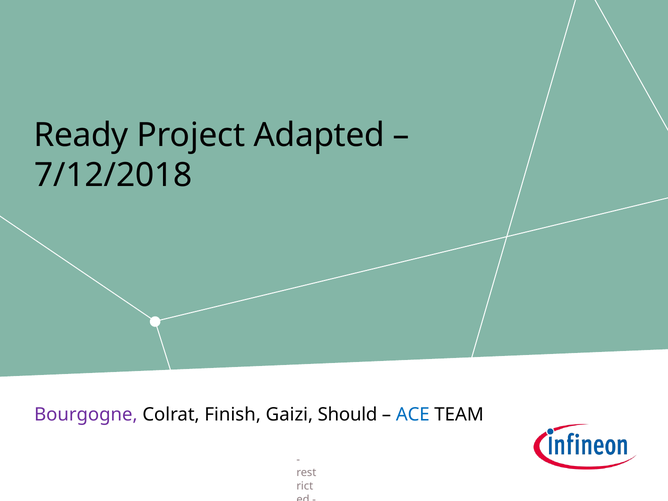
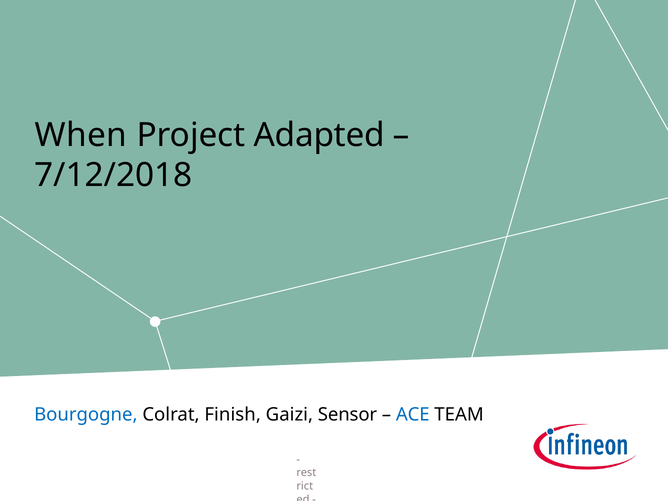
Ready: Ready -> When (81, 135)
Bourgogne colour: purple -> blue (86, 415)
Should: Should -> Sensor (347, 415)
